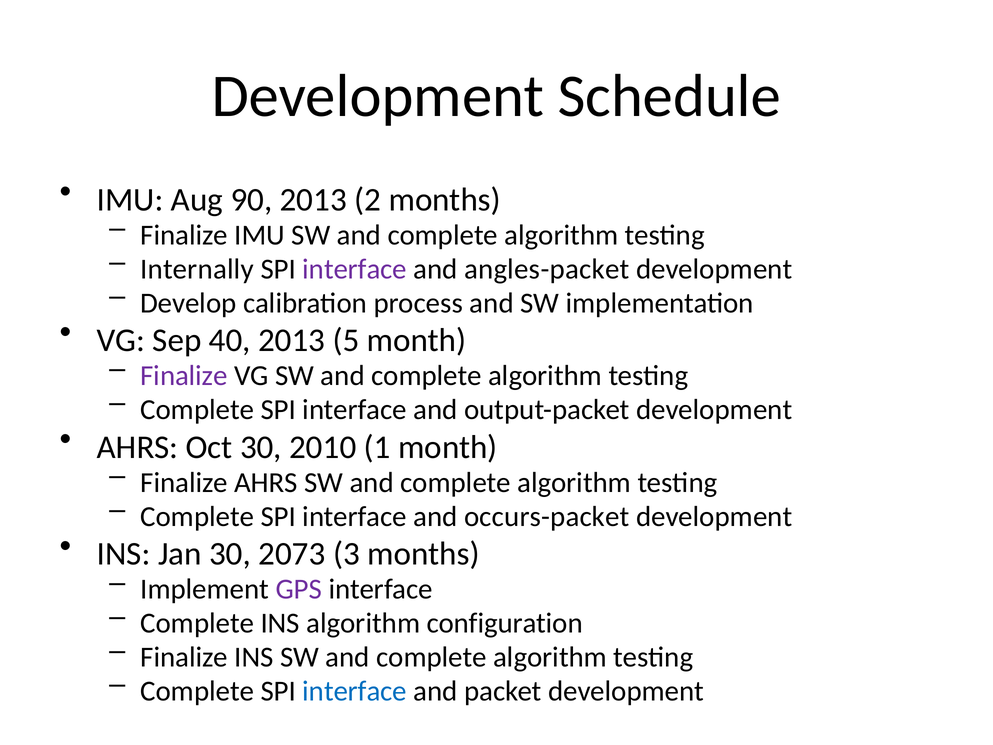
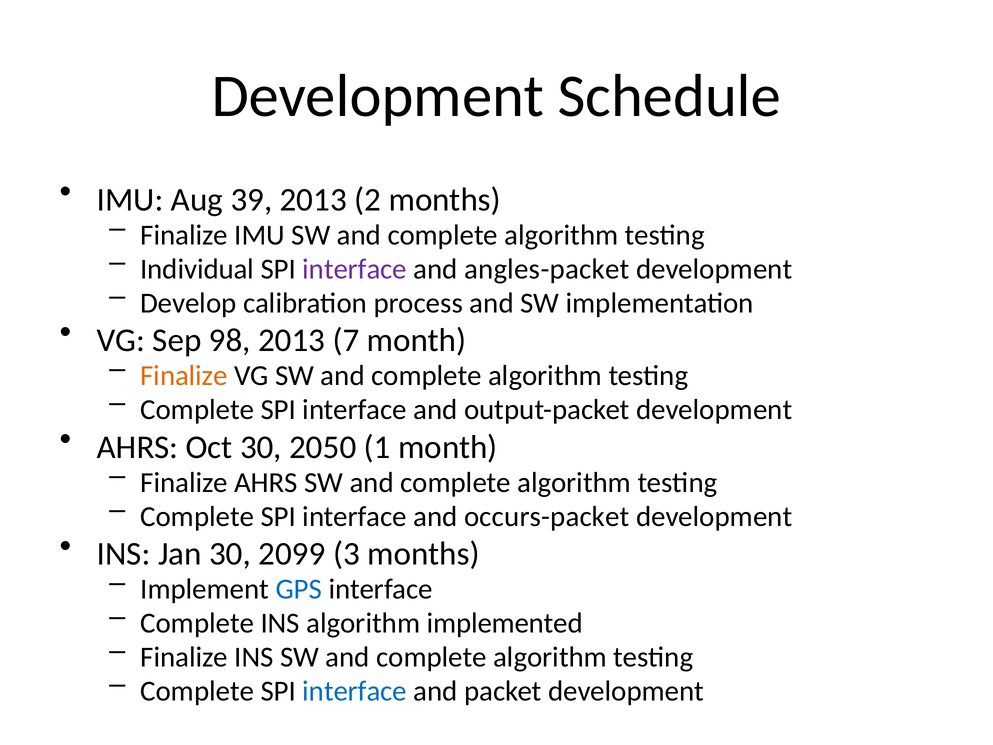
90: 90 -> 39 (251, 200)
Internally: Internally -> Individual (197, 269)
40: 40 -> 98 (230, 340)
5: 5 -> 7 (346, 340)
Finalize colour: purple -> orange (184, 376)
2010: 2010 -> 2050 (323, 447)
2073: 2073 -> 2099 (292, 554)
GPS colour: purple -> blue (299, 589)
configuration: configuration -> implemented (505, 623)
